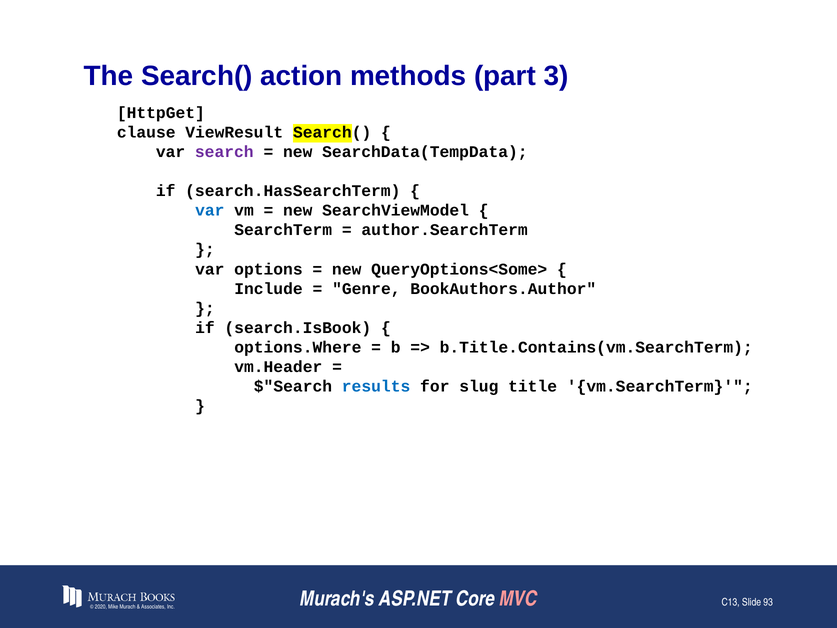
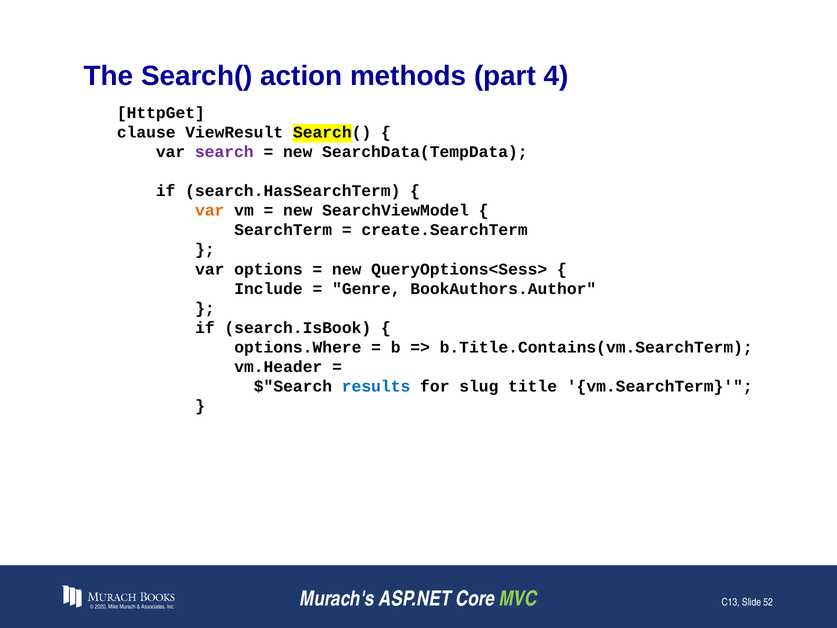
3: 3 -> 4 (556, 76)
var colour: blue -> orange (210, 210)
author.SearchTerm: author.SearchTerm -> create.SearchTerm (445, 230)
QueryOptions<Some>: QueryOptions<Some> -> QueryOptions<Sess> (459, 269)
MVC colour: pink -> light green (518, 599)
93: 93 -> 52 (768, 602)
